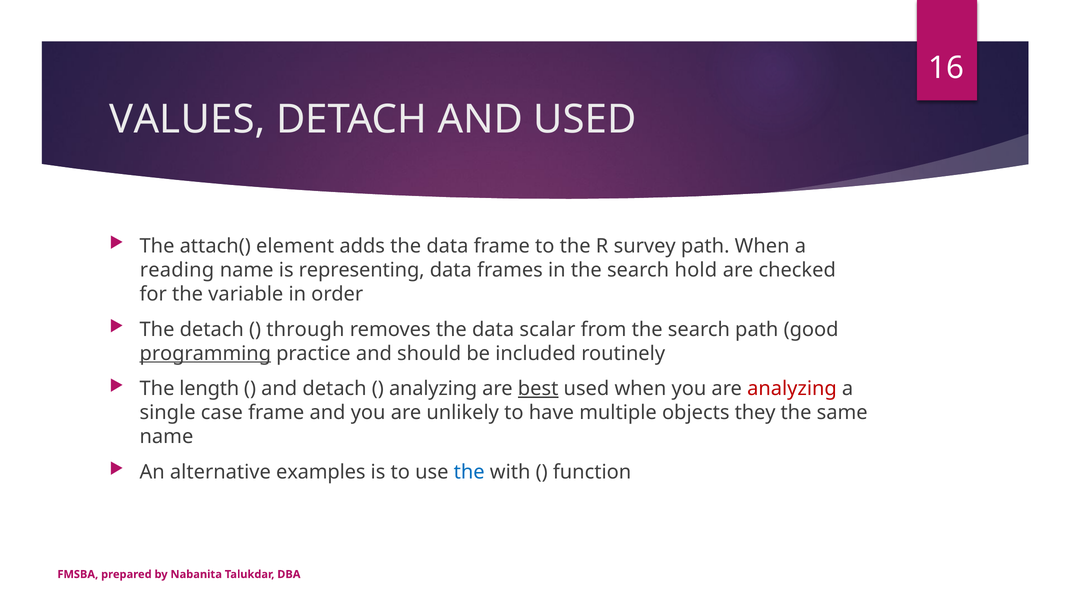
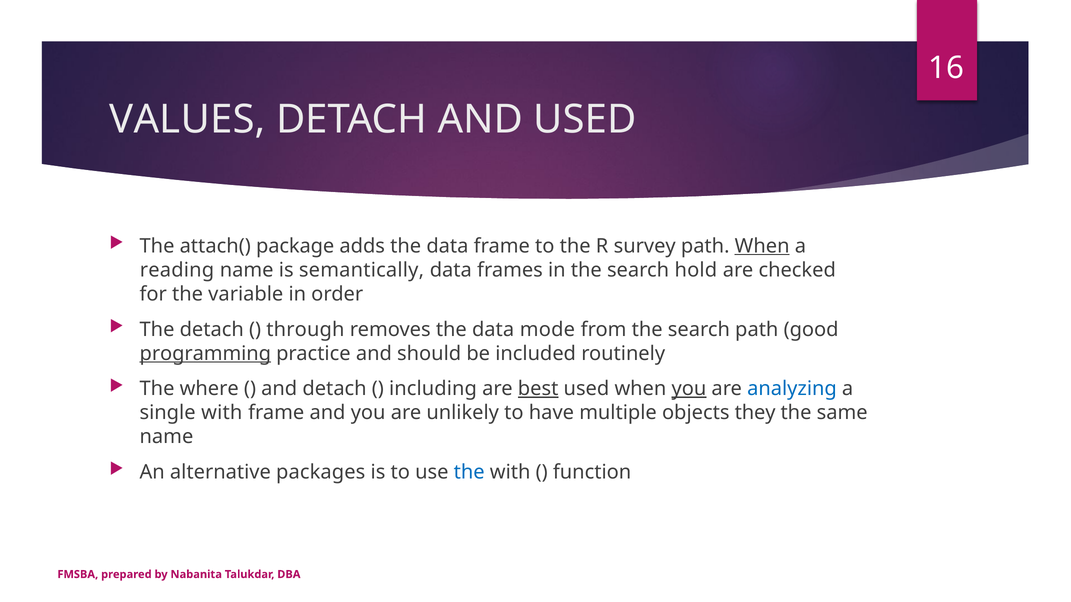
element: element -> package (295, 246)
When underline: none -> present (762, 246)
representing: representing -> semantically (361, 270)
scalar: scalar -> mode (547, 330)
length: length -> where (209, 389)
analyzing: analyzing -> including (433, 389)
you underline: none -> present (689, 389)
analyzing colour: red -> blue (792, 389)
single case: case -> with (222, 413)
examples: examples -> packages (321, 472)
